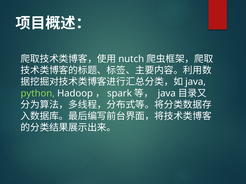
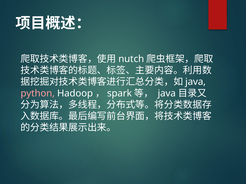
python colour: light green -> pink (38, 94)
